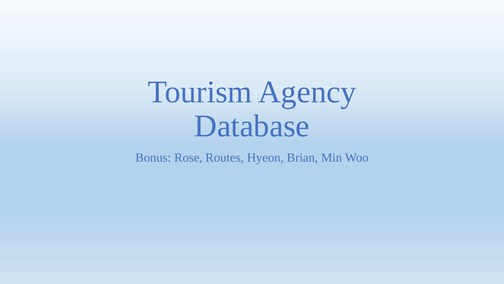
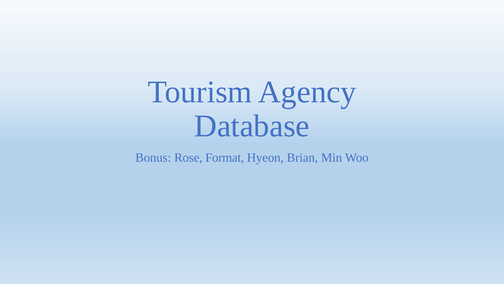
Routes: Routes -> Format (225, 158)
